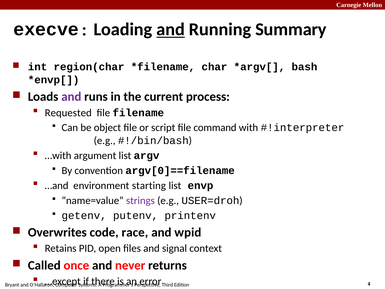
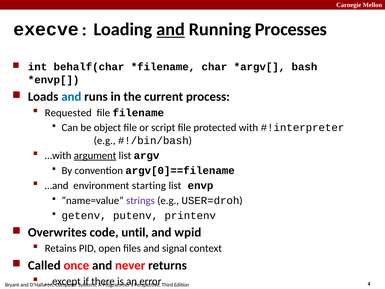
Summary: Summary -> Processes (291, 29)
region(char: region(char -> behalf(char (89, 67)
and colour: purple -> blue (71, 97)
command: command -> protected (215, 128)
argument underline: none -> present (95, 155)
race: race -> until (135, 232)
